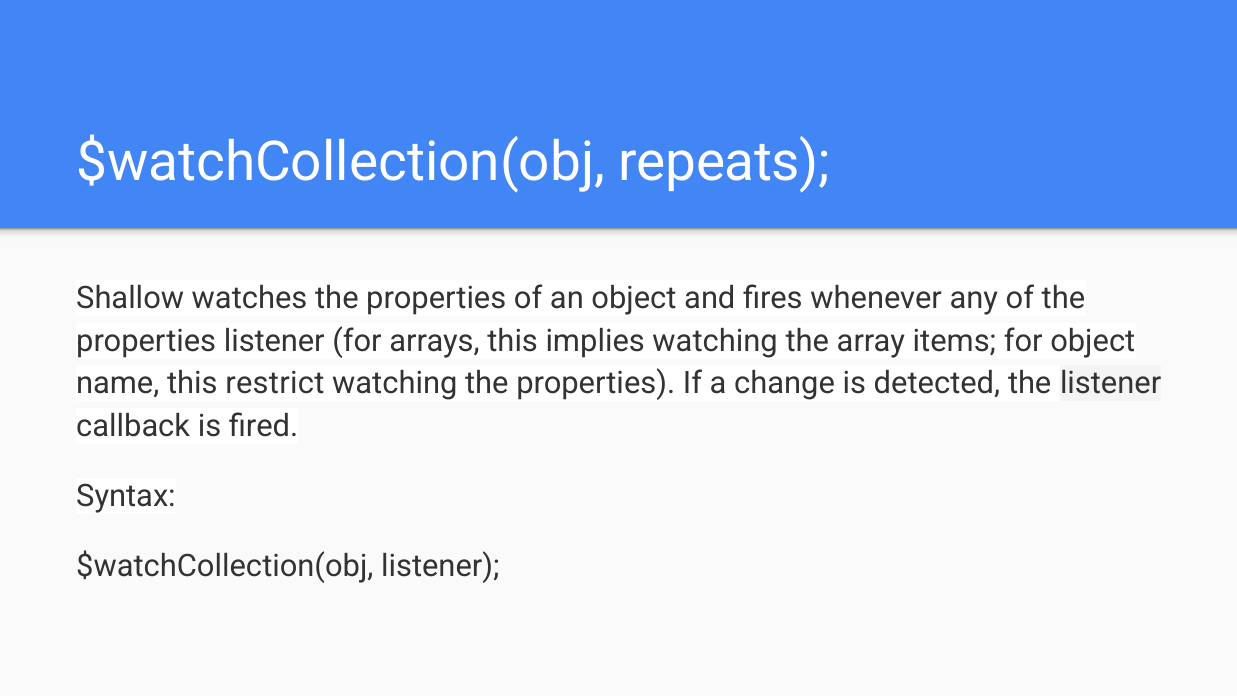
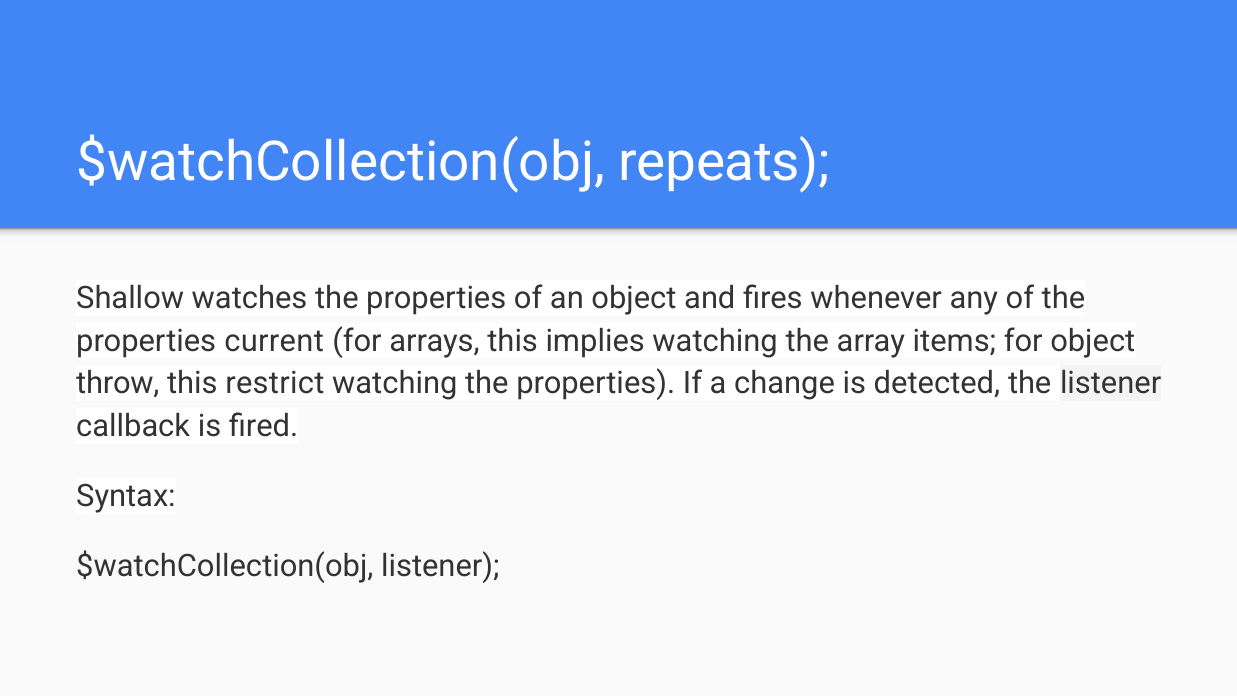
properties listener: listener -> current (274, 341)
name: name -> throw (118, 384)
